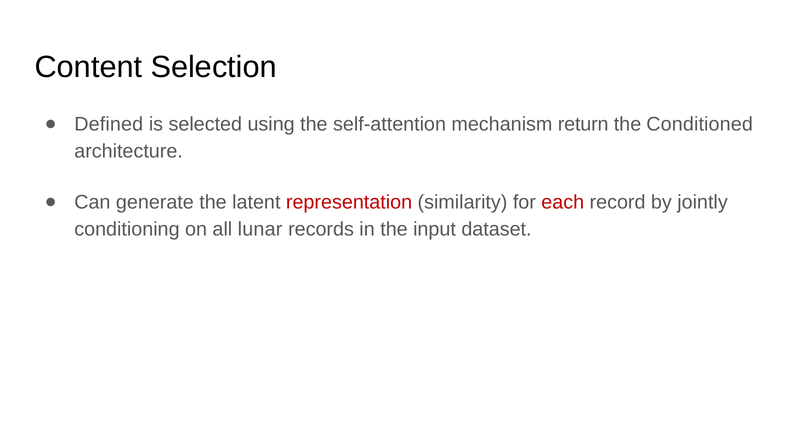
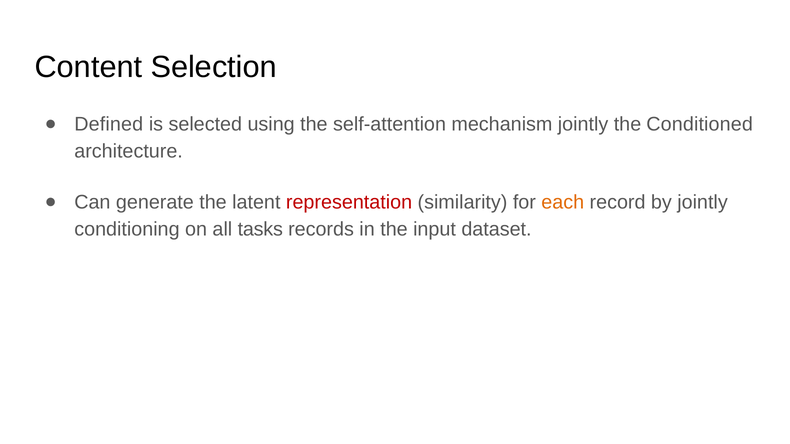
mechanism return: return -> jointly (583, 124)
each colour: red -> orange (563, 202)
lunar: lunar -> tasks (260, 230)
